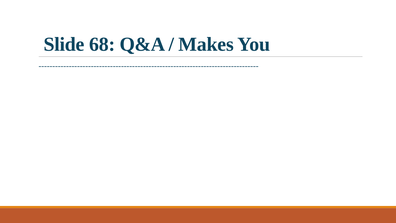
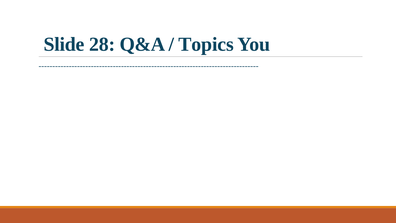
68: 68 -> 28 (102, 44)
Makes: Makes -> Topics (206, 44)
